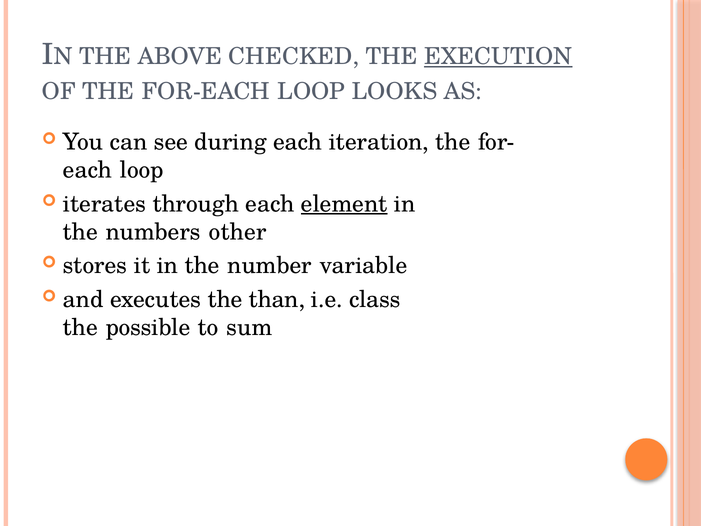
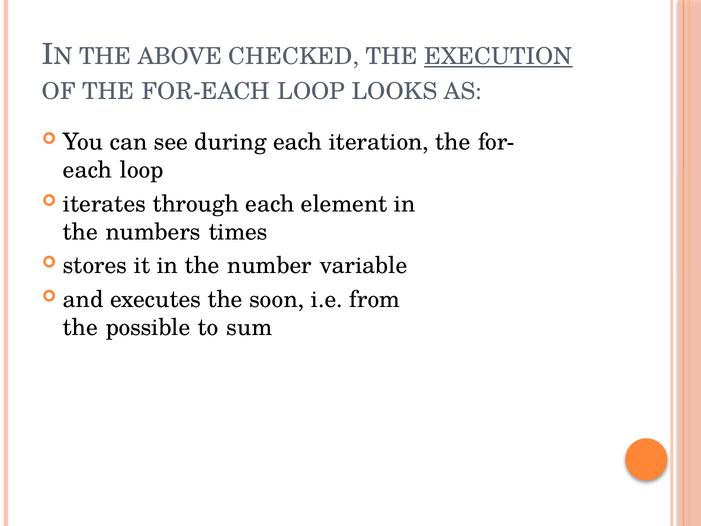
element underline: present -> none (344, 204)
other: other -> times (238, 232)
than: than -> soon (277, 300)
class: class -> from (375, 300)
